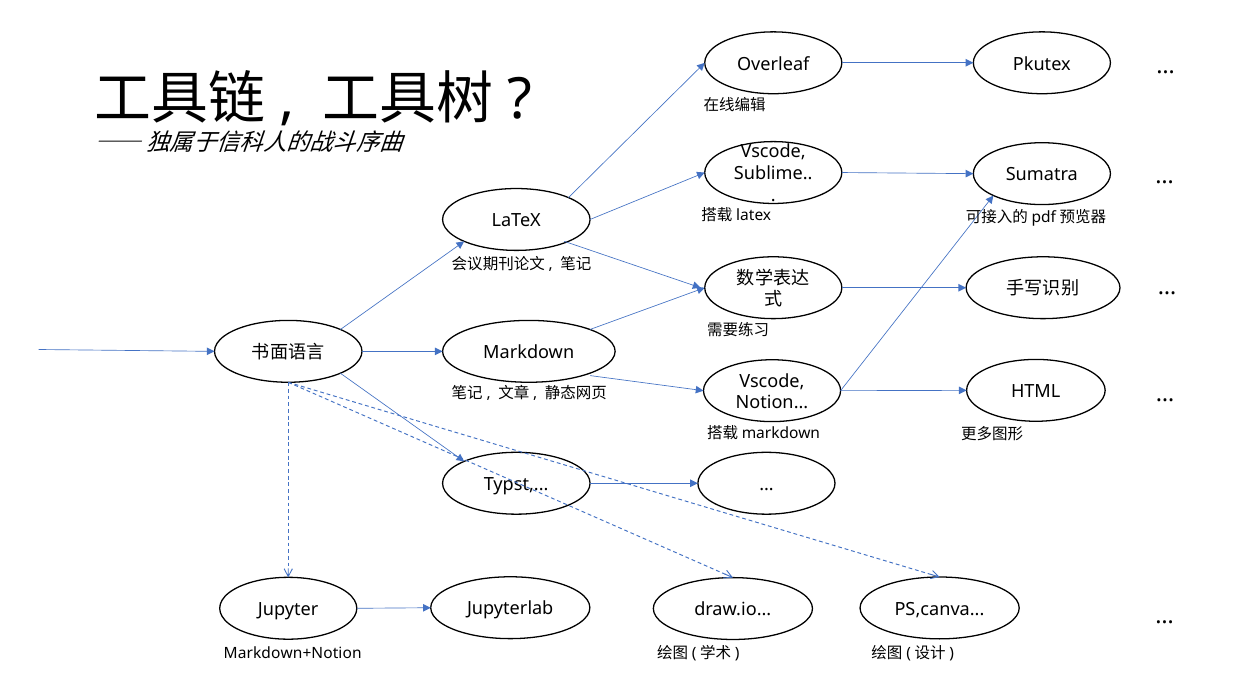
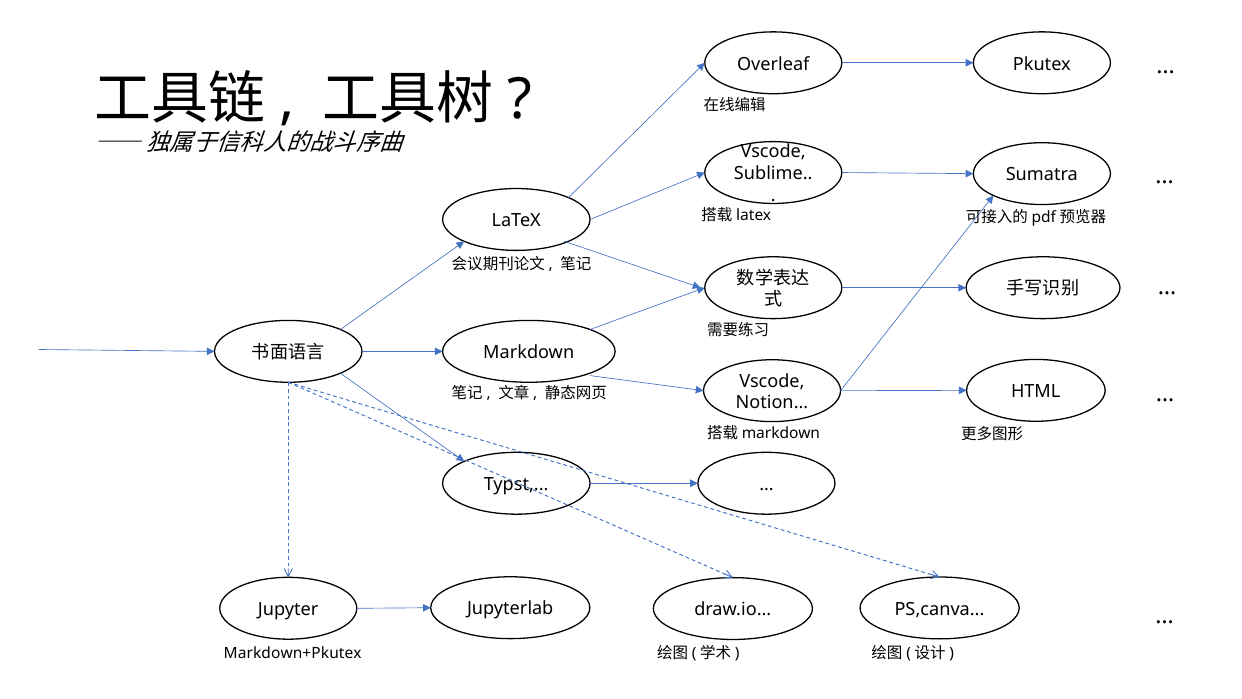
Markdown+Notion: Markdown+Notion -> Markdown+Pkutex (293, 653)
